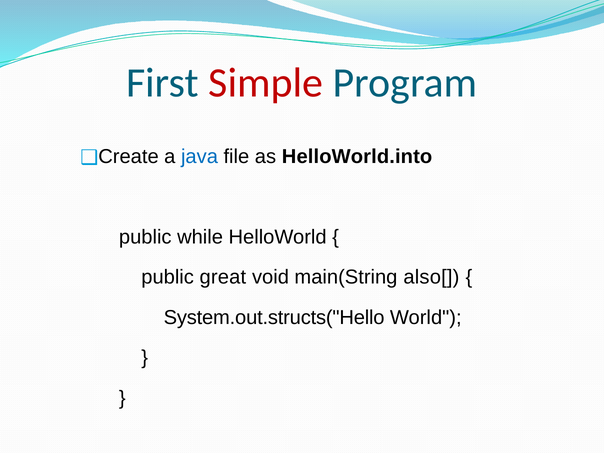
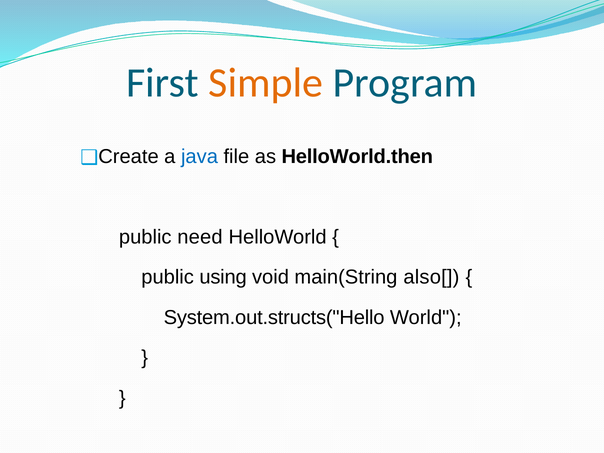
Simple colour: red -> orange (266, 83)
HelloWorld.into: HelloWorld.into -> HelloWorld.then (357, 156)
while: while -> need (200, 237)
great: great -> using (223, 277)
